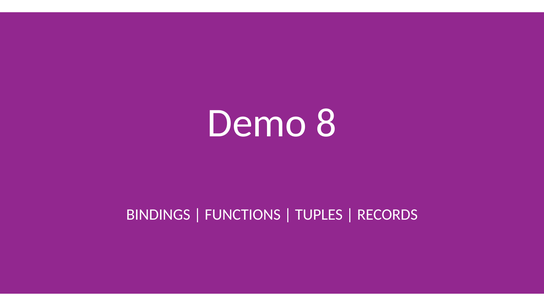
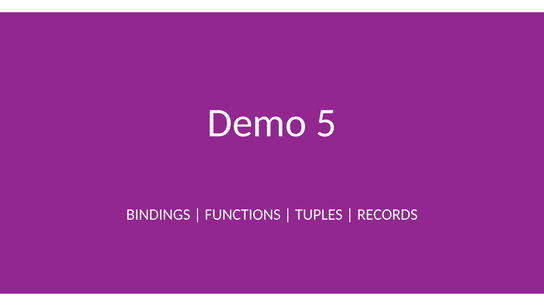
8: 8 -> 5 (326, 123)
